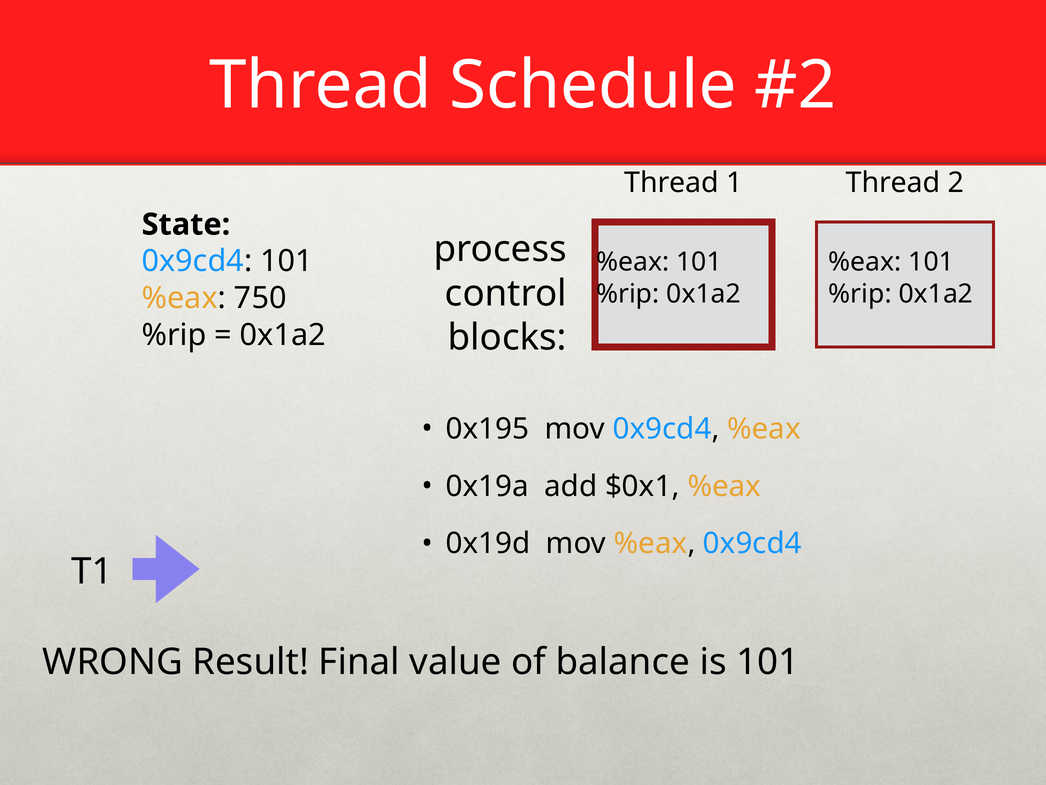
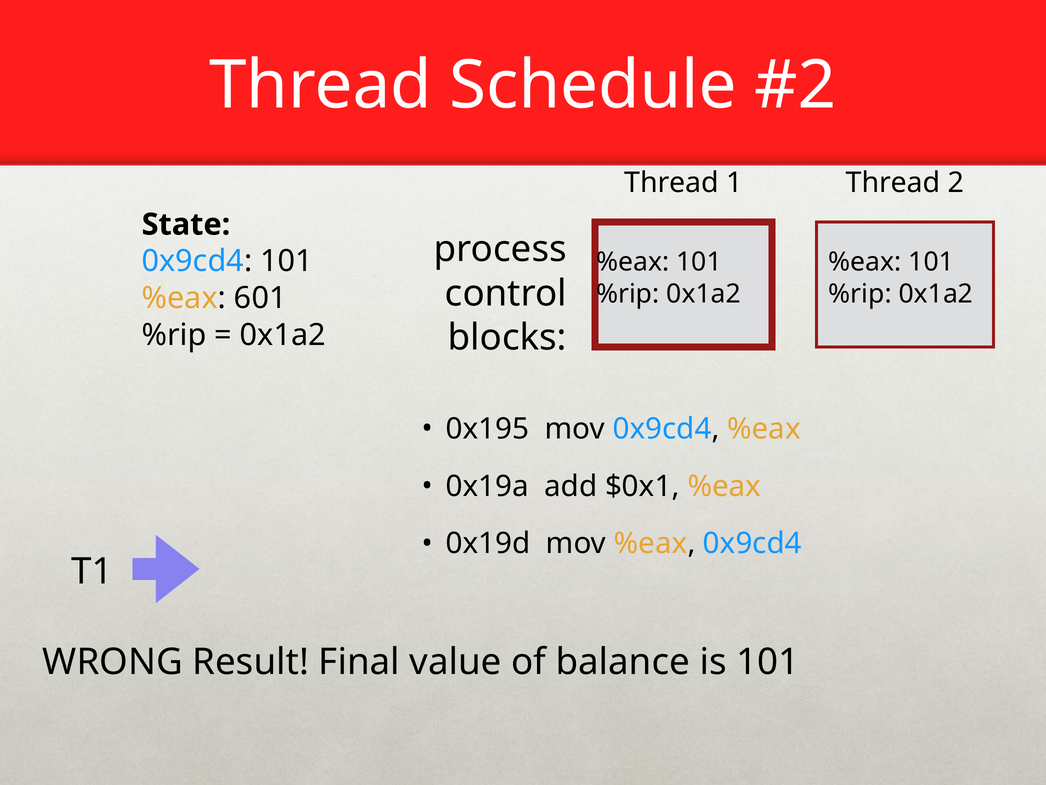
750: 750 -> 601 (260, 298)
